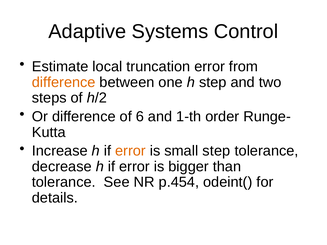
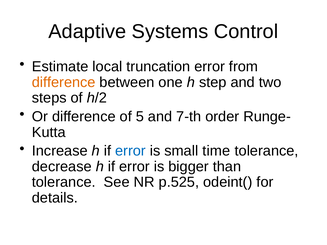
6: 6 -> 5 (140, 117)
1-th: 1-th -> 7-th (189, 117)
error colour: orange -> blue (130, 151)
small step: step -> time (216, 151)
p.454: p.454 -> p.525 (179, 182)
